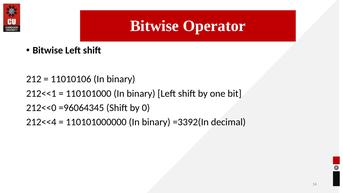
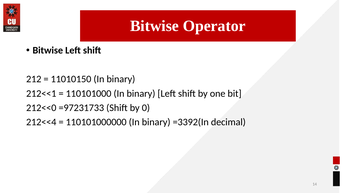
11010106: 11010106 -> 11010150 (71, 79)
=96064345: =96064345 -> =97231733 (81, 108)
